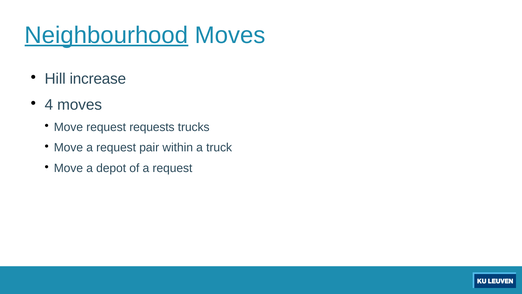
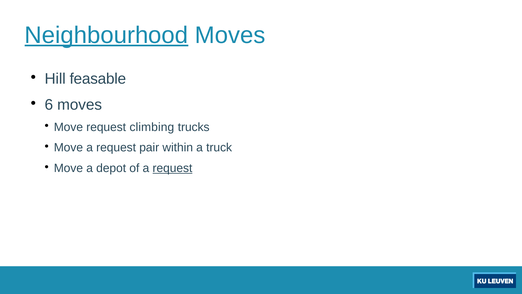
increase: increase -> feasable (98, 79)
4: 4 -> 6 (49, 105)
requests: requests -> climbing (152, 127)
request underline: none -> present (172, 168)
